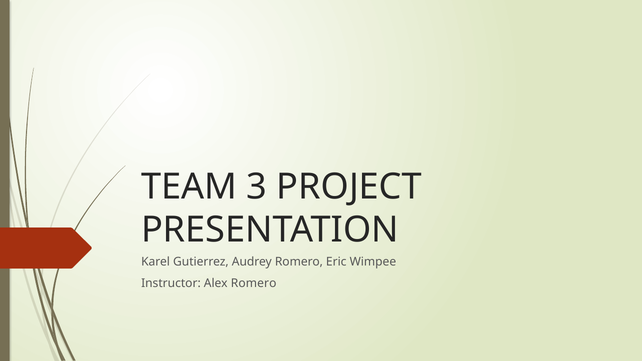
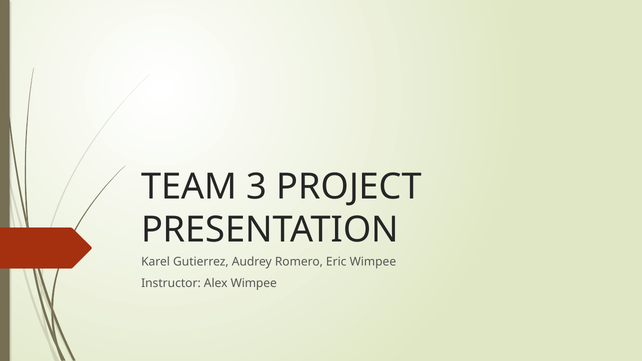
Alex Romero: Romero -> Wimpee (254, 283)
